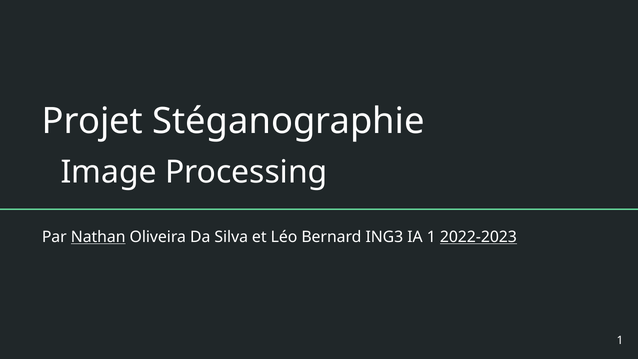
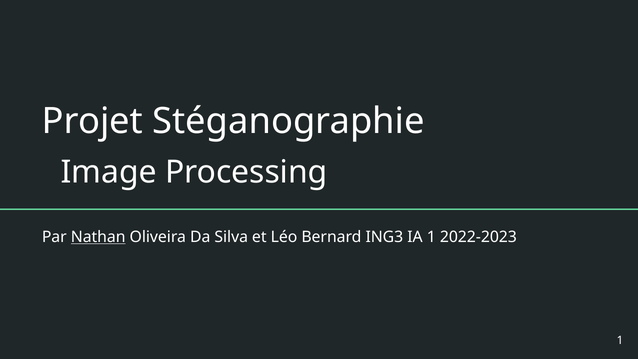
2022-2023 underline: present -> none (478, 237)
